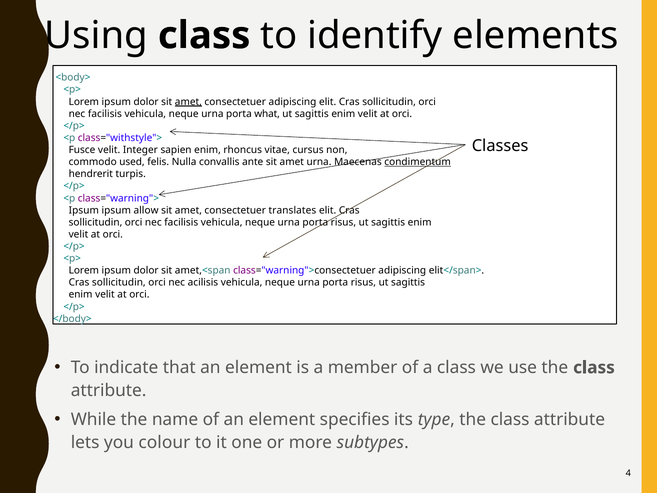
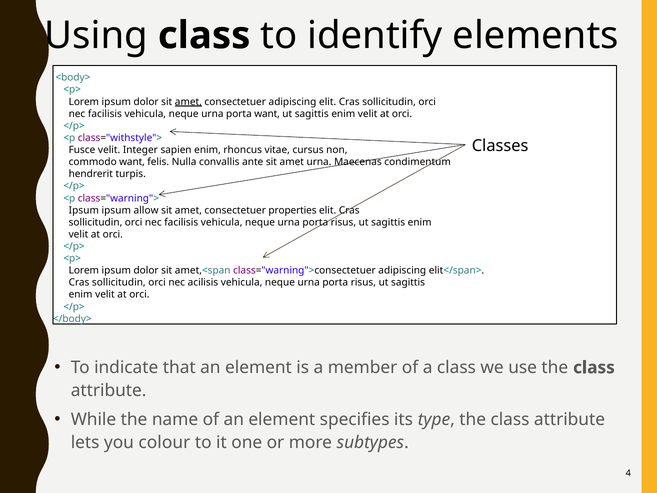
porta what: what -> want (267, 114)
commodo used: used -> want (132, 162)
condimentum underline: present -> none (418, 162)
translates: translates -> properties (293, 210)
